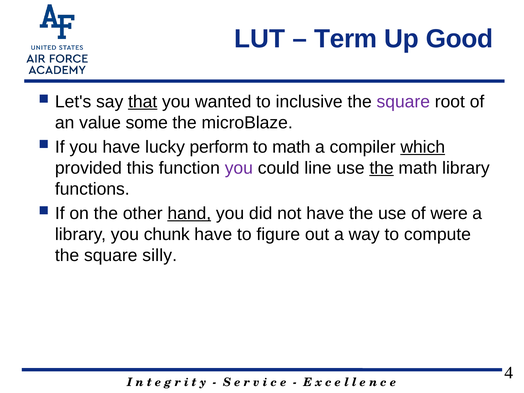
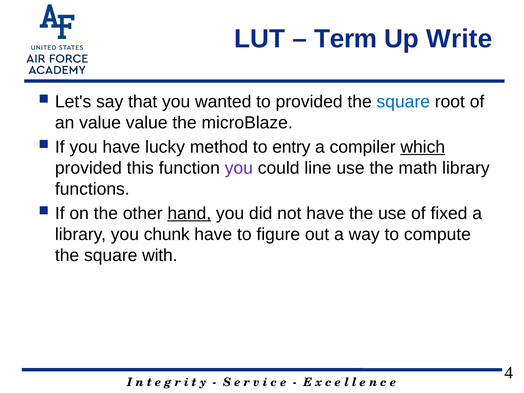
Good: Good -> Write (459, 39)
that underline: present -> none (143, 102)
to inclusive: inclusive -> provided (309, 102)
square colour: purple -> blue (403, 102)
value some: some -> value (147, 123)
perform: perform -> method (219, 147)
to math: math -> entry (291, 147)
the underline: present -> none (382, 168)
were: were -> fixed (449, 213)
silly: silly -> with (160, 255)
